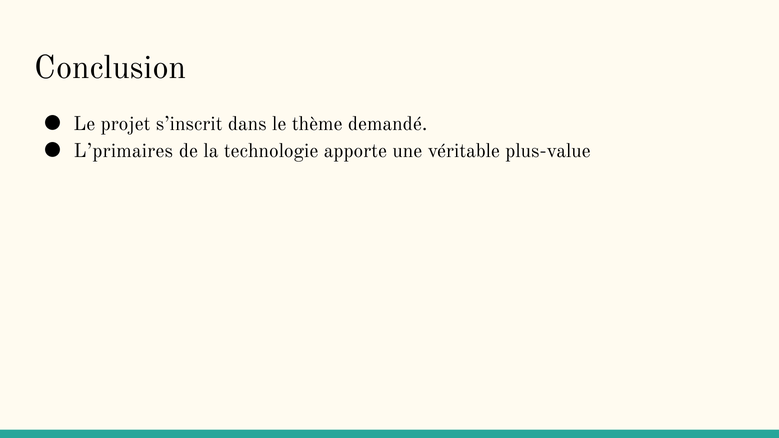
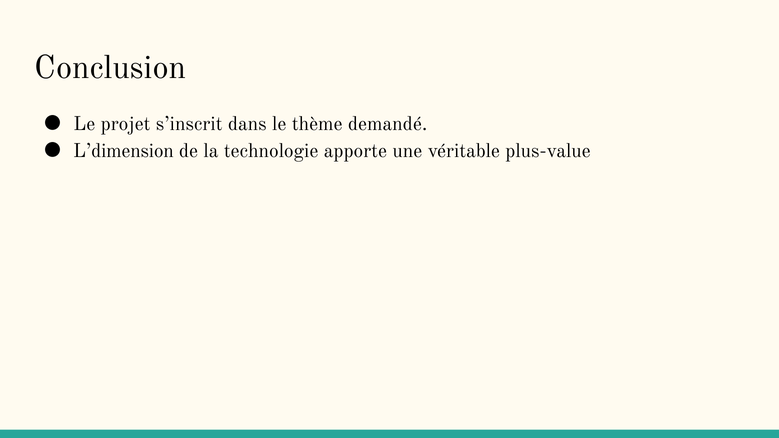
L’primaires: L’primaires -> L’dimension (123, 151)
